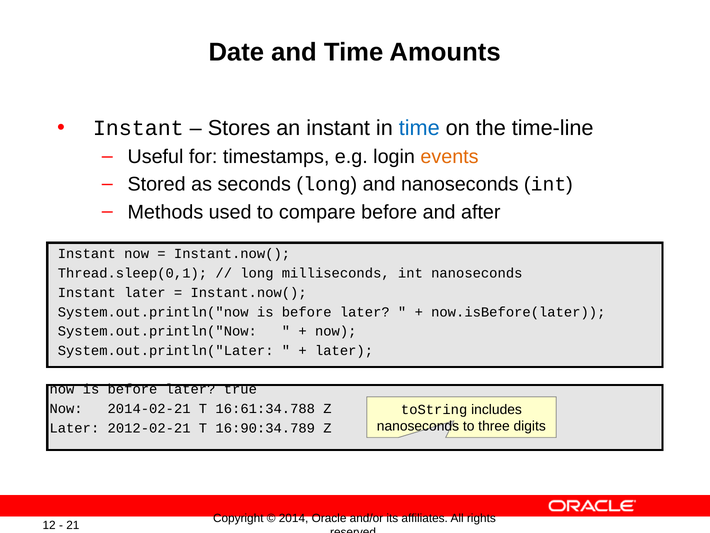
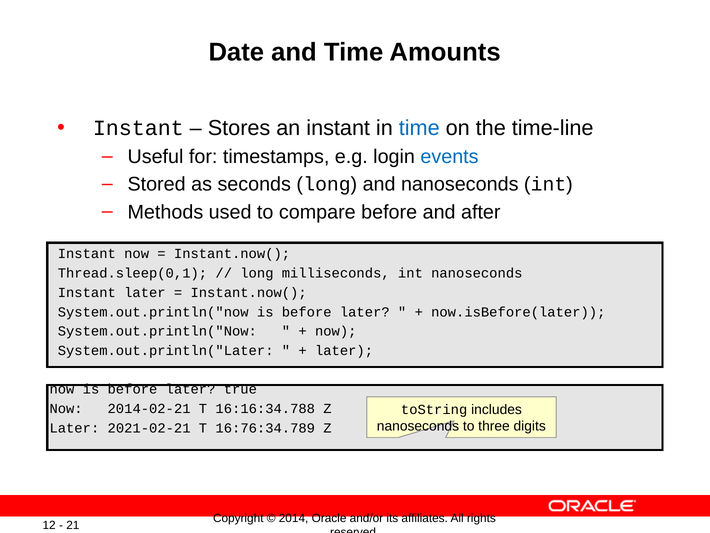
events colour: orange -> blue (450, 157)
16:61:34.788: 16:61:34.788 -> 16:16:34.788 (265, 408)
2012-02-21: 2012-02-21 -> 2021-02-21 (149, 428)
16:90:34.789: 16:90:34.789 -> 16:76:34.789 (265, 428)
